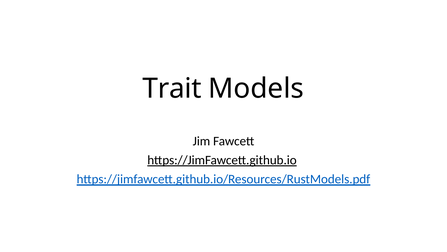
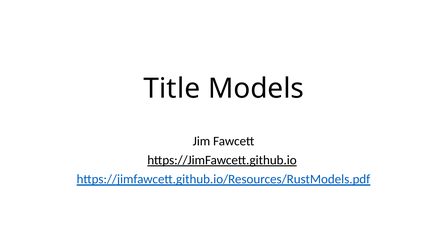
Trait: Trait -> Title (172, 89)
